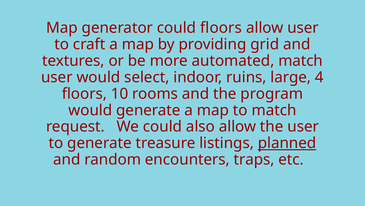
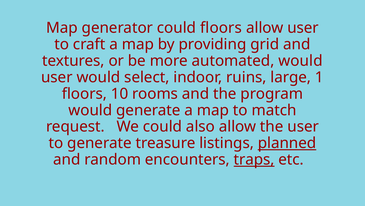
automated match: match -> would (300, 61)
4: 4 -> 1 (319, 77)
traps underline: none -> present (254, 159)
